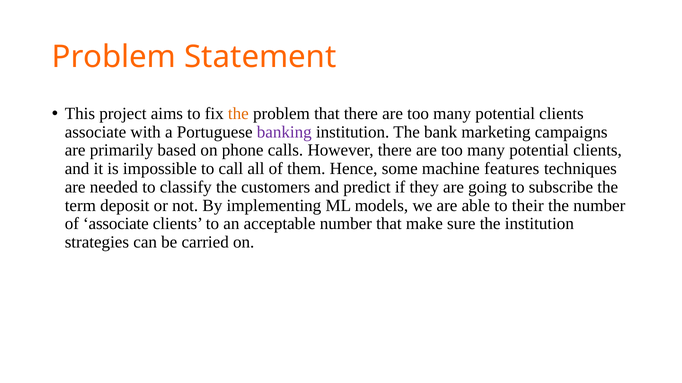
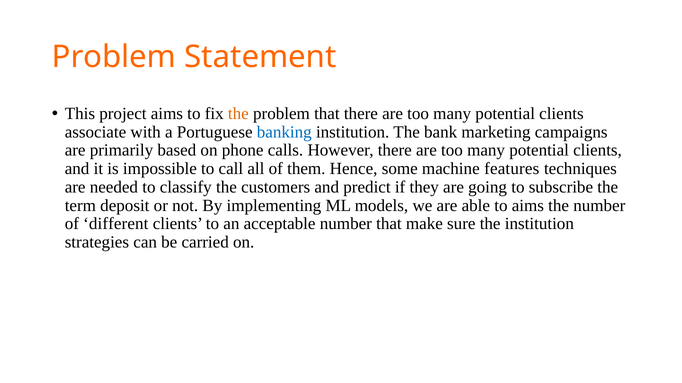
banking colour: purple -> blue (284, 132)
to their: their -> aims (528, 206)
of associate: associate -> different (116, 224)
